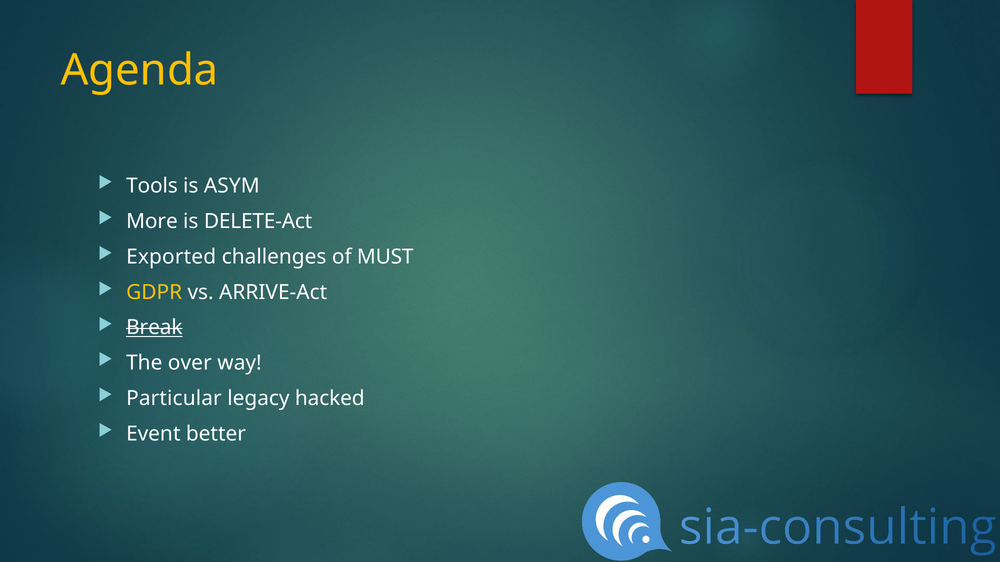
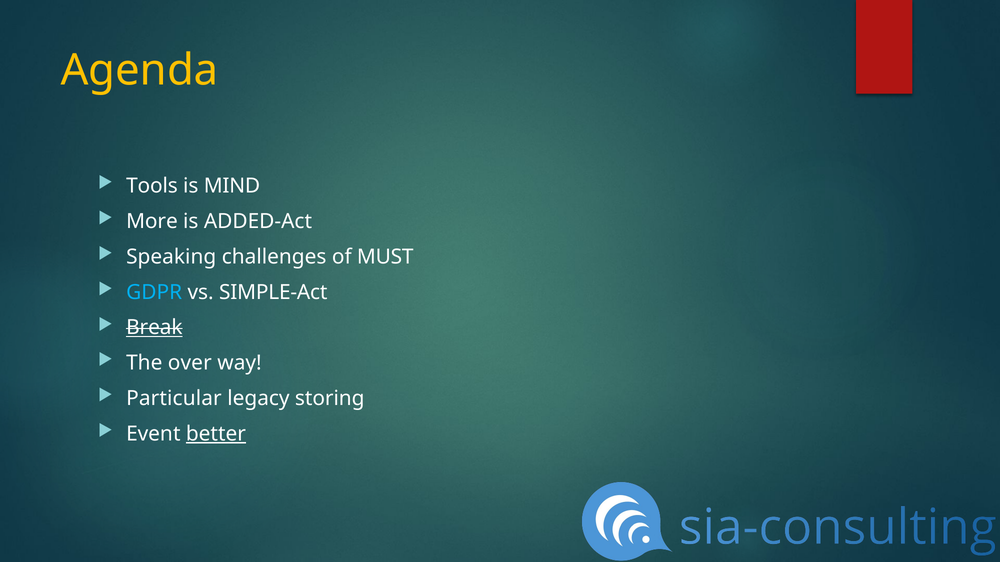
ASYM: ASYM -> MIND (232, 186)
DELETE-Act: DELETE-Act -> ADDED-Act (258, 222)
Exported: Exported -> Speaking (171, 257)
GDPR colour: yellow -> light blue (154, 292)
ARRIVE-Act: ARRIVE-Act -> SIMPLE-Act (273, 292)
hacked: hacked -> storing (330, 399)
better underline: none -> present (216, 434)
